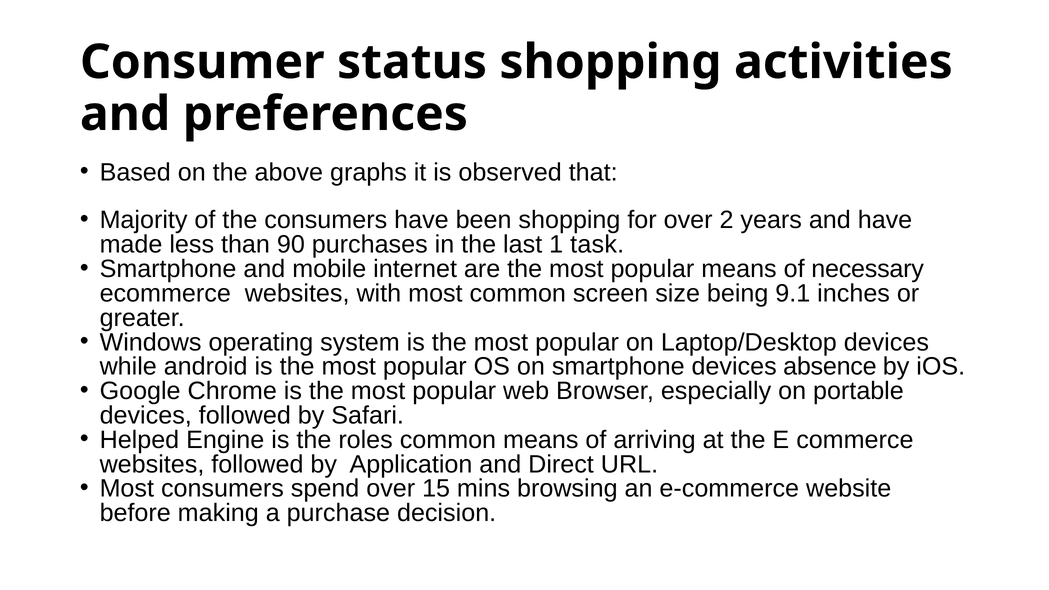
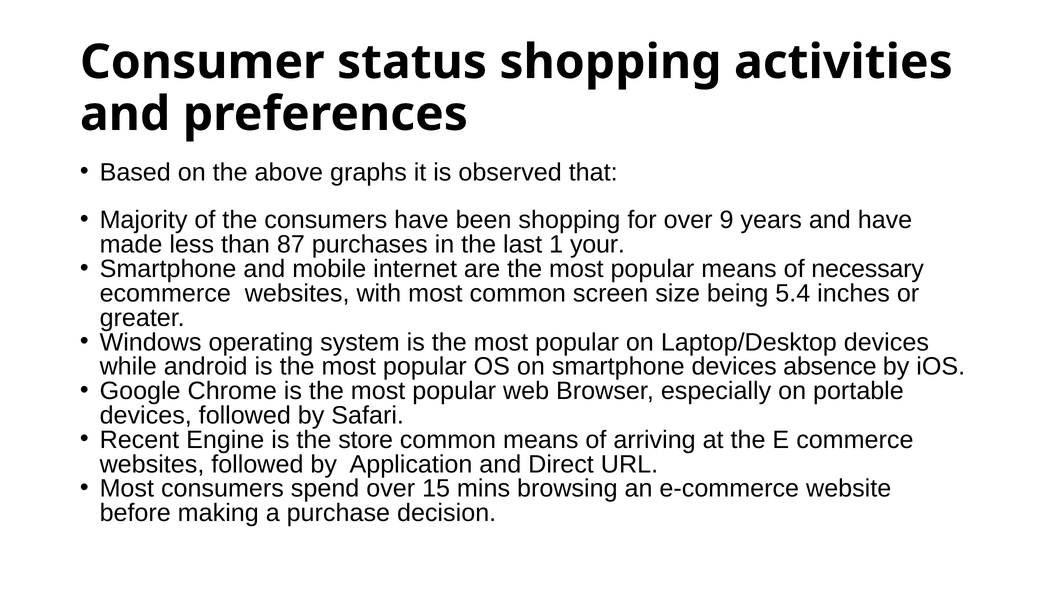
2: 2 -> 9 (727, 220)
90: 90 -> 87 (291, 245)
task: task -> your (597, 245)
9.1: 9.1 -> 5.4 (793, 293)
Helped: Helped -> Recent (139, 440)
roles: roles -> store (366, 440)
